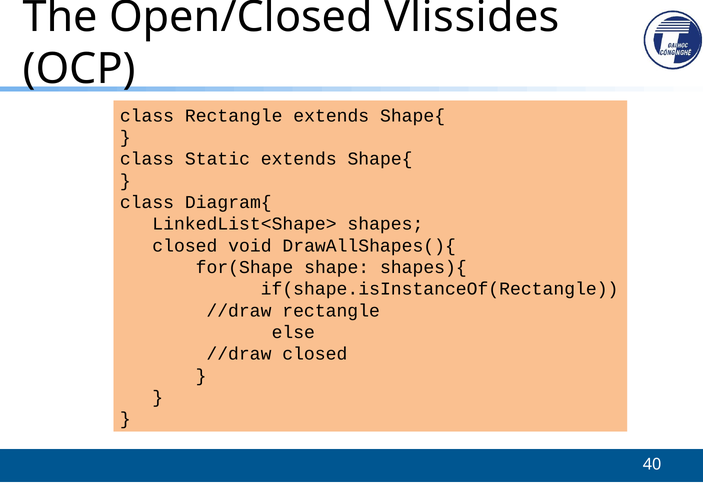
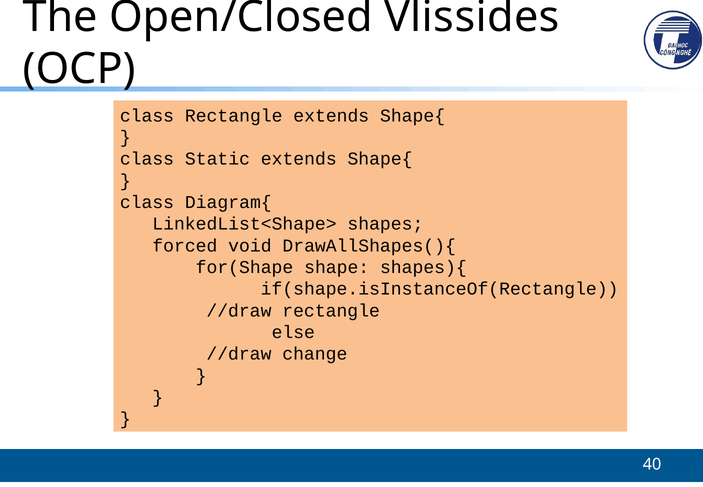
closed: closed -> forced (185, 245)
//draw closed: closed -> change (315, 354)
